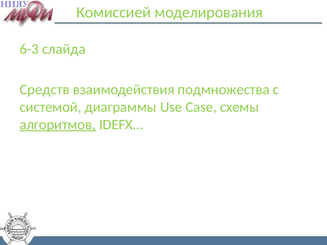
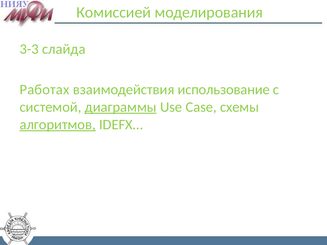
6-3: 6-3 -> 3-3 (29, 49)
Средств: Средств -> Работах (45, 90)
подмножества: подмножества -> использование (224, 90)
диаграммы underline: none -> present (121, 107)
